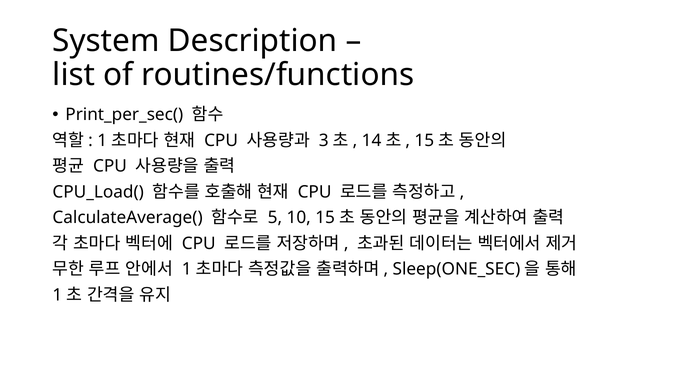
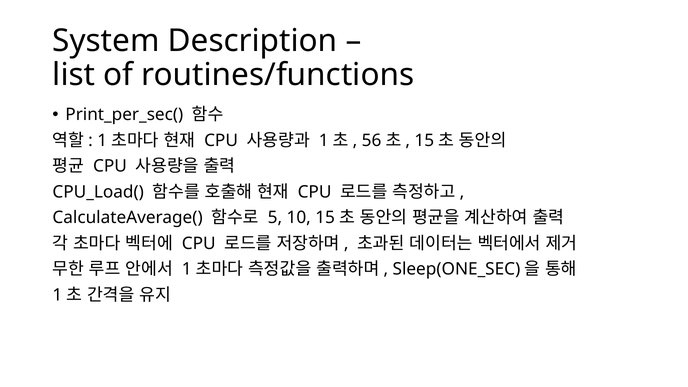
3: 3 -> 1 (324, 141)
14: 14 -> 56 (372, 141)
